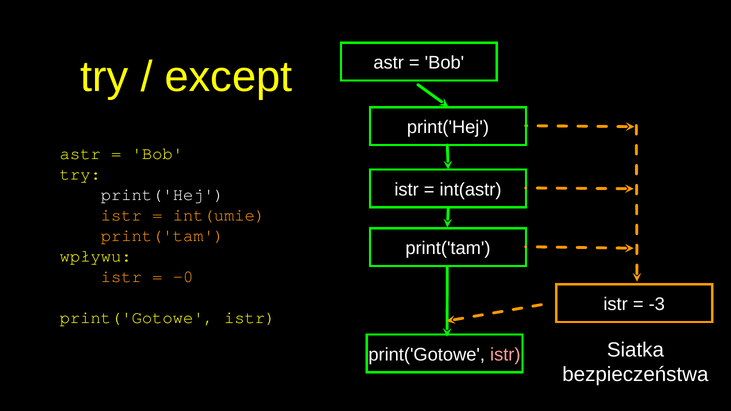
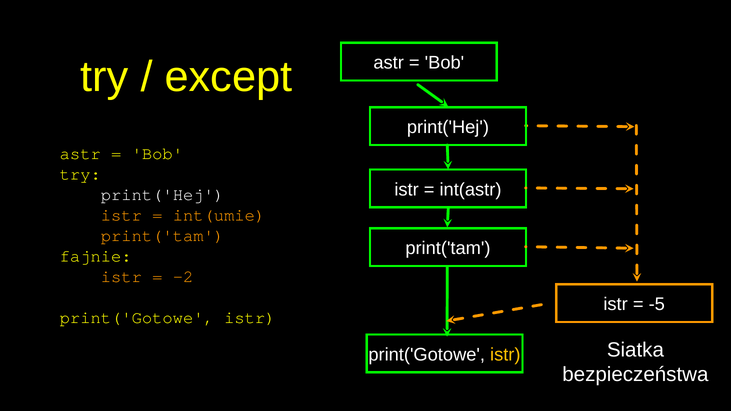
wpływu: wpływu -> fajnie (96, 256)
-0: -0 -> -2 (183, 277)
-3: -3 -> -5 (657, 304)
istr colour: pink -> yellow (505, 355)
